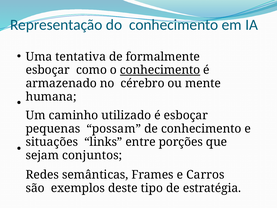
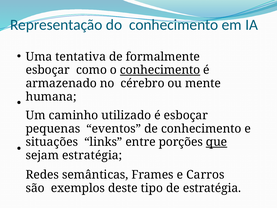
possam: possam -> eventos (114, 129)
que underline: none -> present (217, 142)
sejam conjuntos: conjuntos -> estratégia (92, 155)
